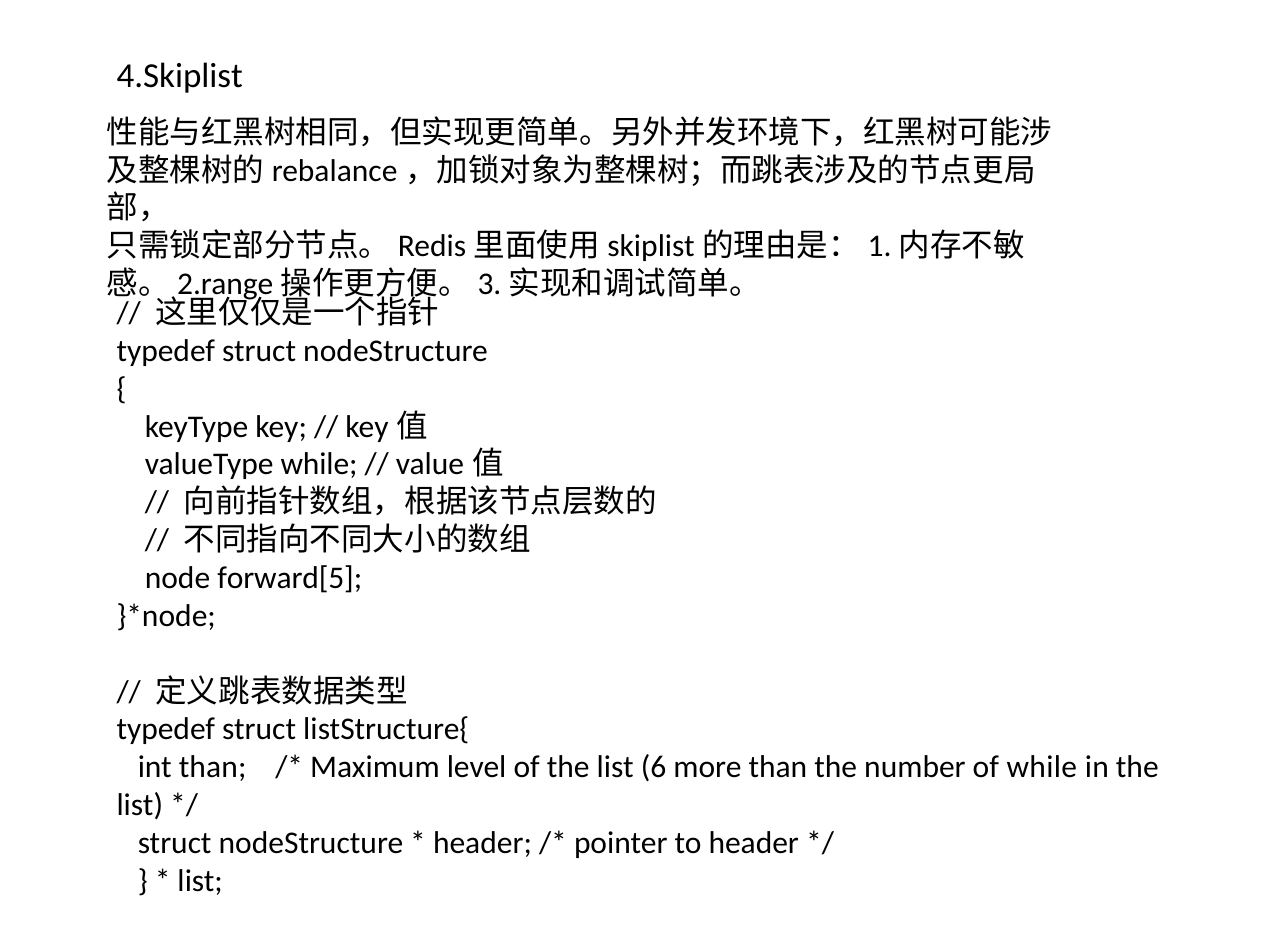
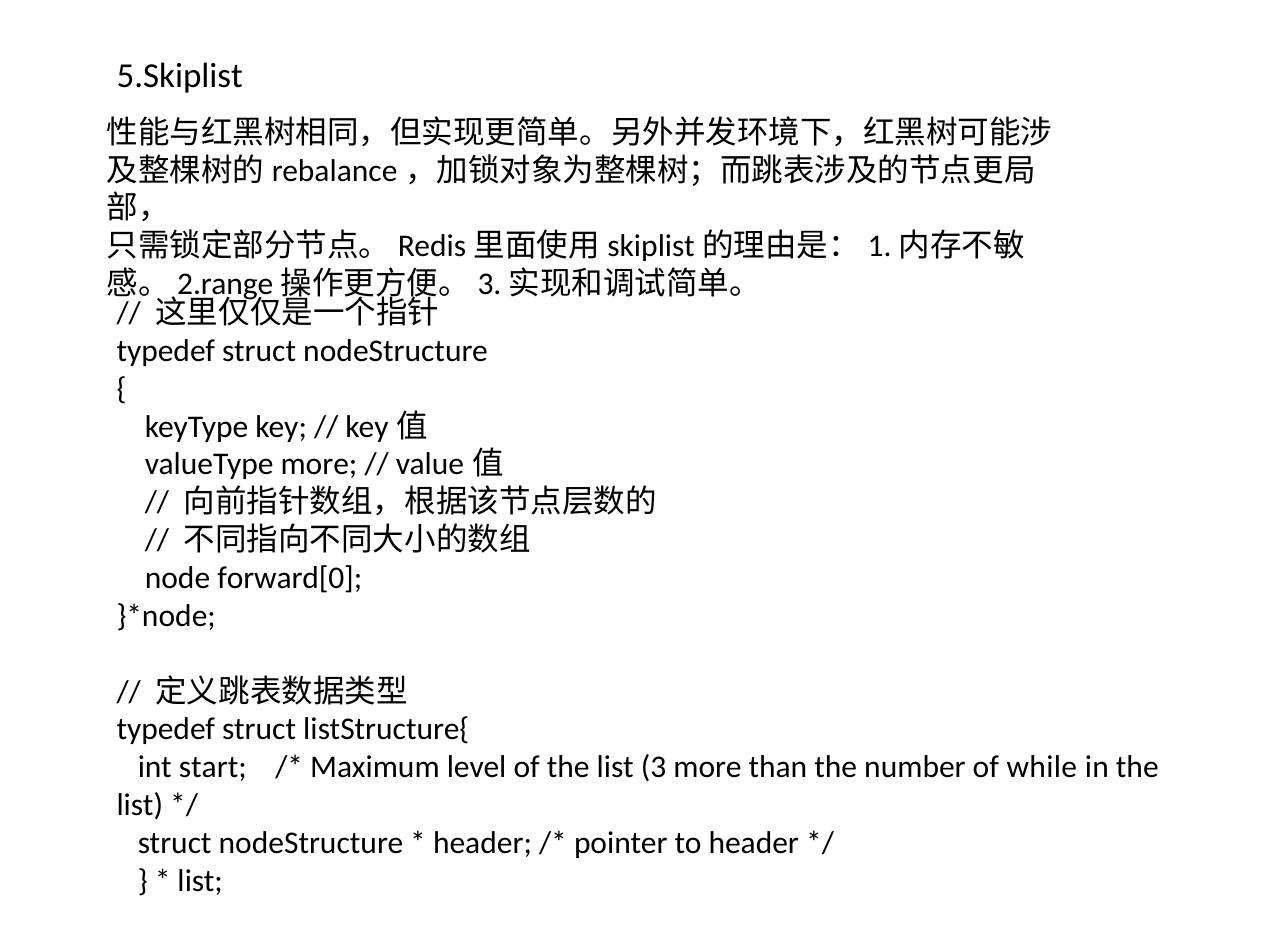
4.Skiplist: 4.Skiplist -> 5.Skiplist (180, 76)
valueType while: while -> more (319, 464)
forward[5: forward[5 -> forward[0 (290, 578)
int than: than -> start (213, 767)
6: 6 -> 3 (654, 767)
